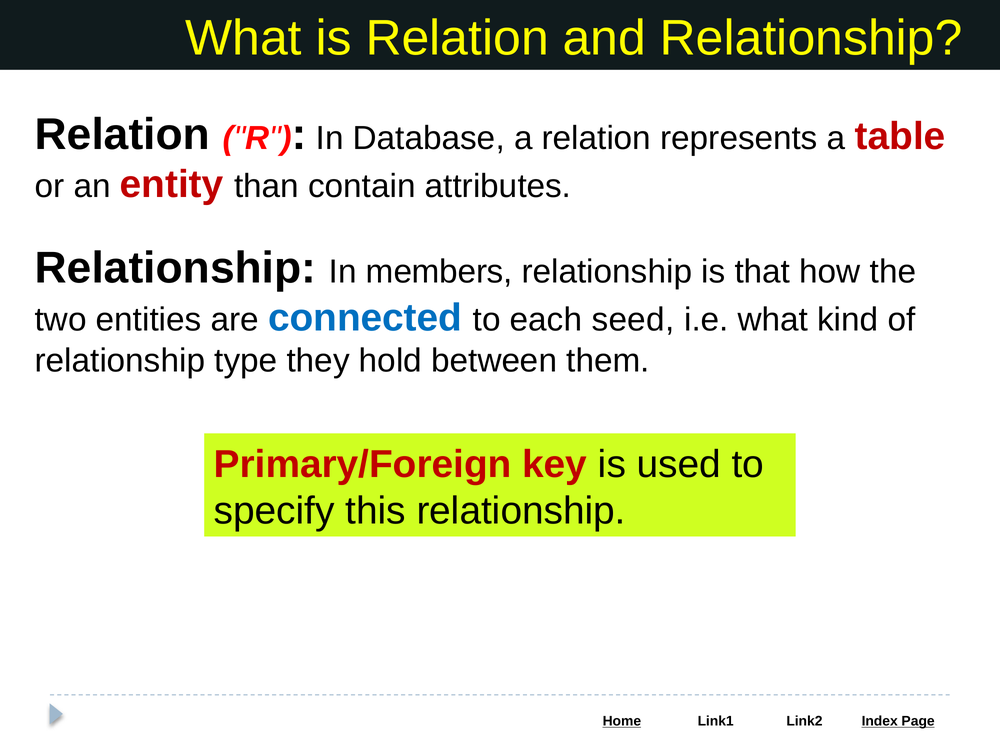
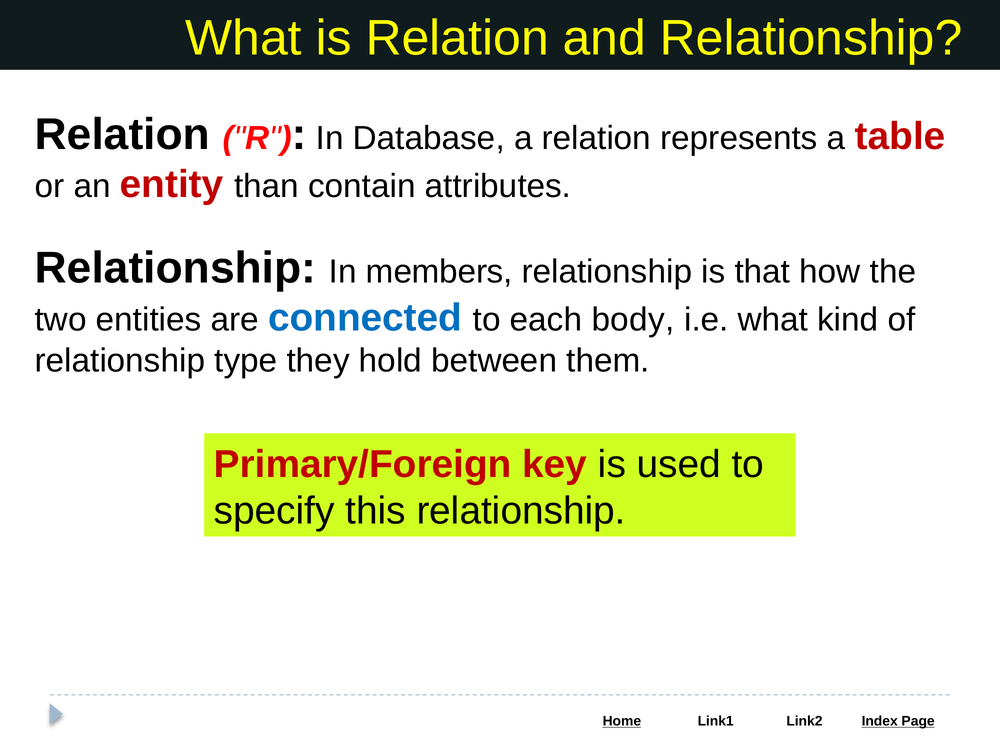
seed: seed -> body (633, 320)
